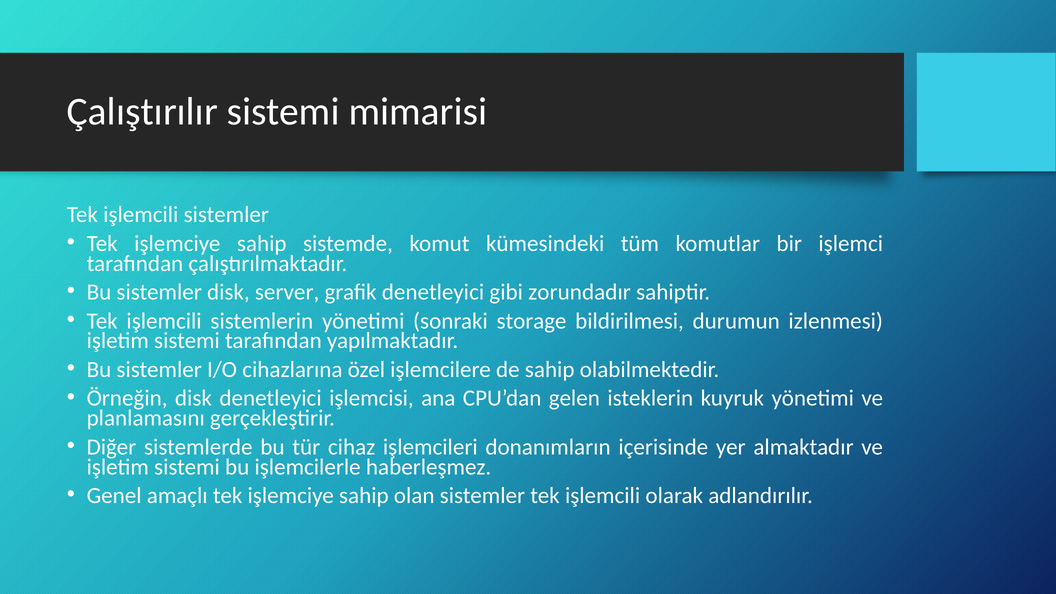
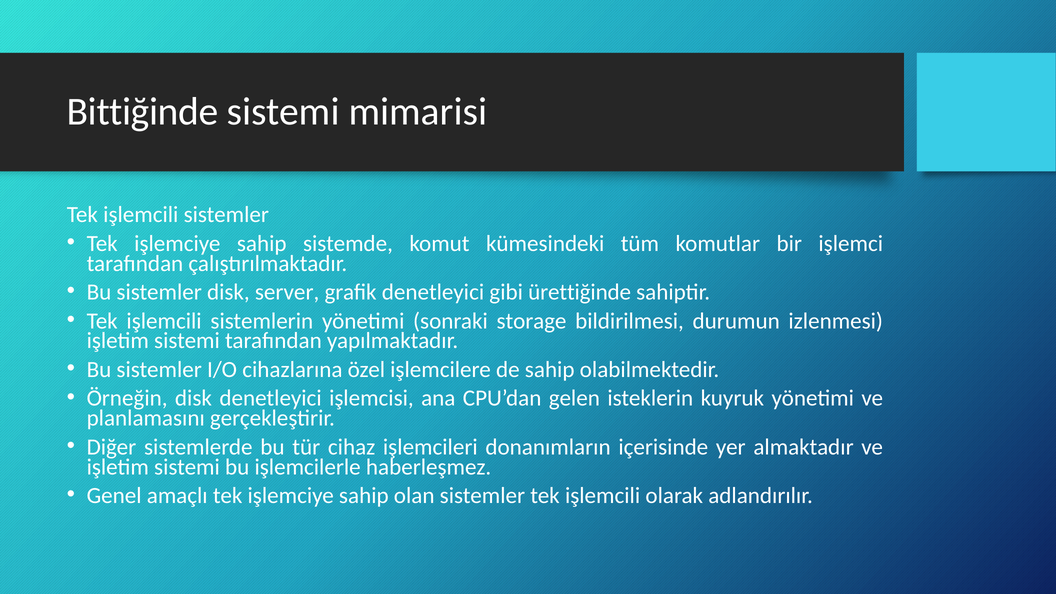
Çalıştırılır: Çalıştırılır -> Bittiğinde (143, 112)
zorundadır: zorundadır -> ürettiğinde (580, 292)
